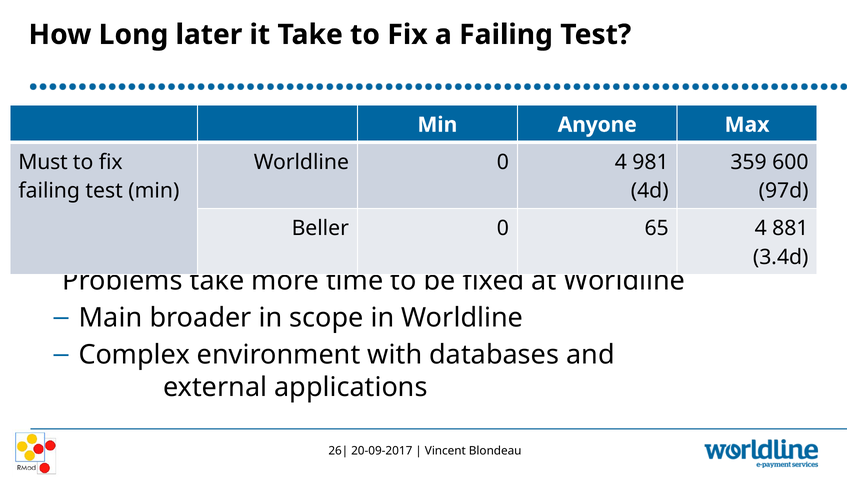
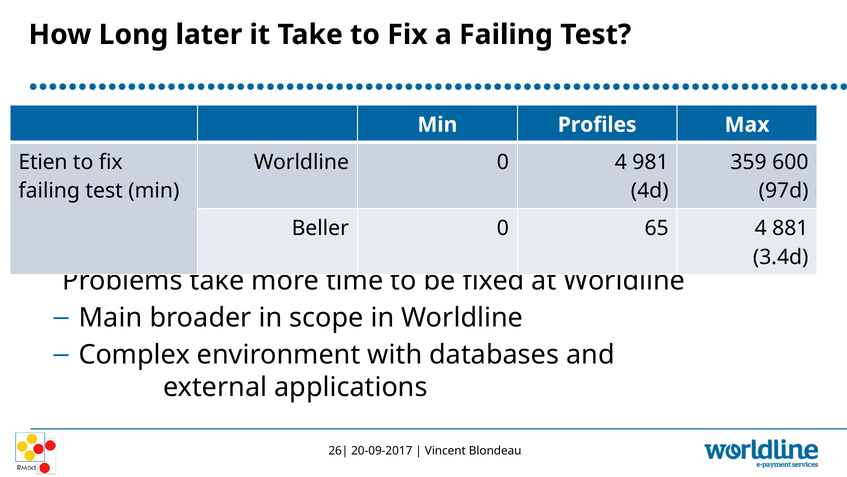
Anyone: Anyone -> Profiles (597, 125)
Must: Must -> Etien (43, 162)
